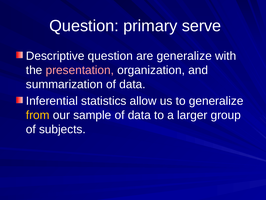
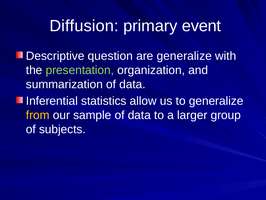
Question: Question -> Diffusion (84, 26)
serve: serve -> event (202, 26)
presentation colour: pink -> light green (80, 70)
